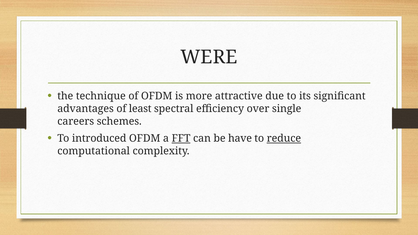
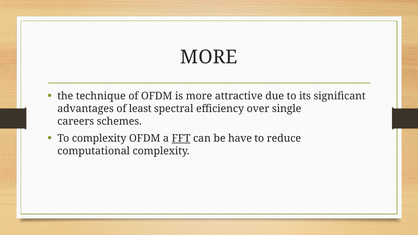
WERE: WERE -> MORE (209, 57)
To introduced: introduced -> complexity (99, 139)
reduce underline: present -> none (284, 139)
